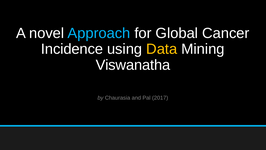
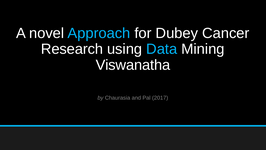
Global: Global -> Dubey (177, 33)
Incidence: Incidence -> Research (72, 49)
Data colour: yellow -> light blue (162, 49)
